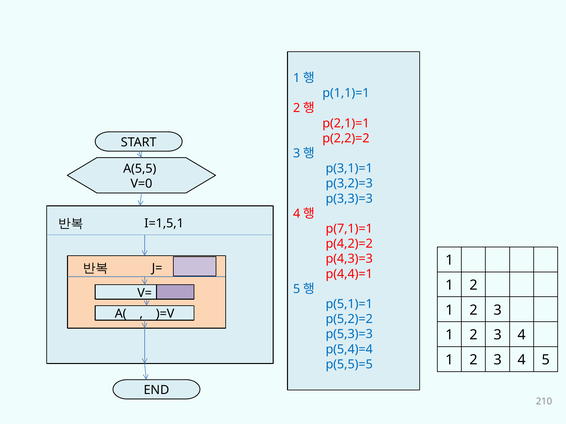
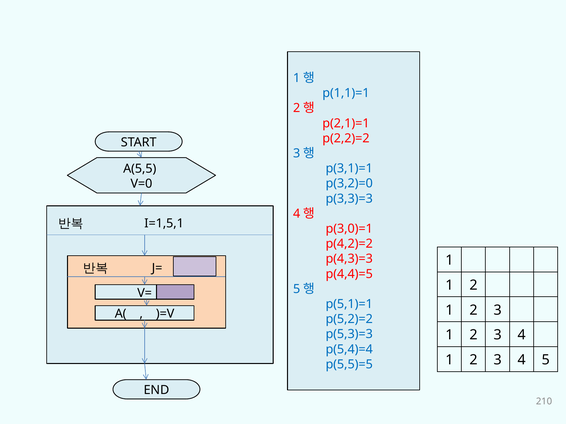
p(3,2)=3: p(3,2)=3 -> p(3,2)=0 (349, 184)
p(7,1)=1: p(7,1)=1 -> p(3,0)=1 (349, 229)
p(4,4)=1: p(4,4)=1 -> p(4,4)=5 (349, 274)
